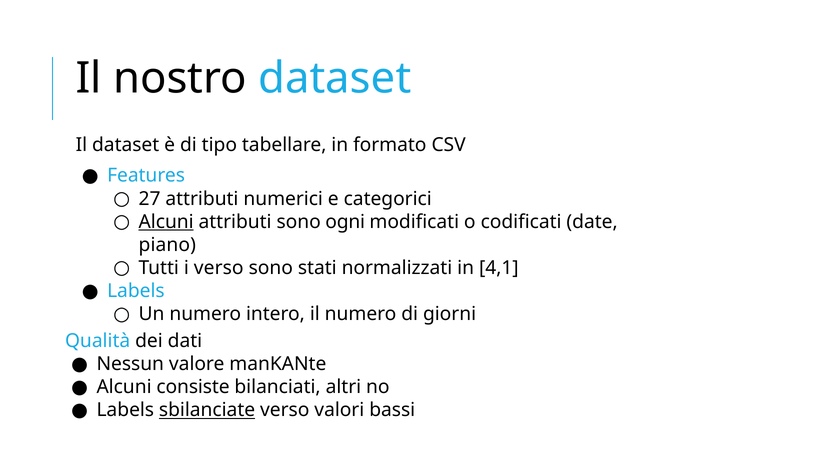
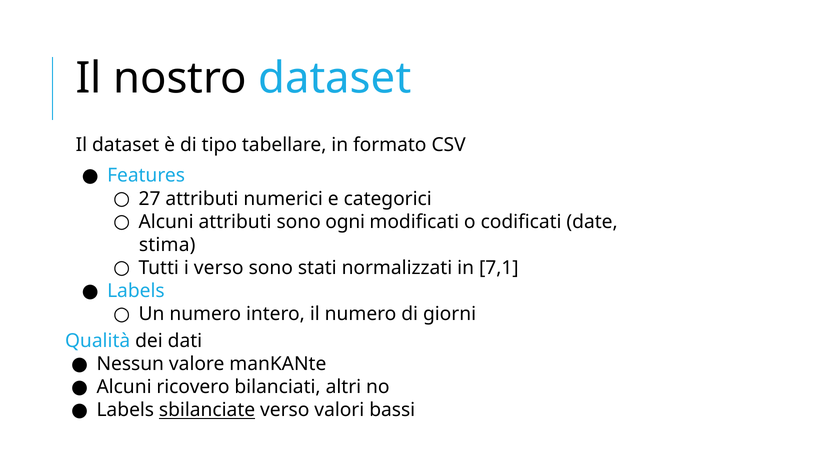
Alcuni underline: present -> none (166, 222)
piano: piano -> stima (167, 245)
4,1: 4,1 -> 7,1 (499, 268)
consiste: consiste -> ricovero (193, 387)
